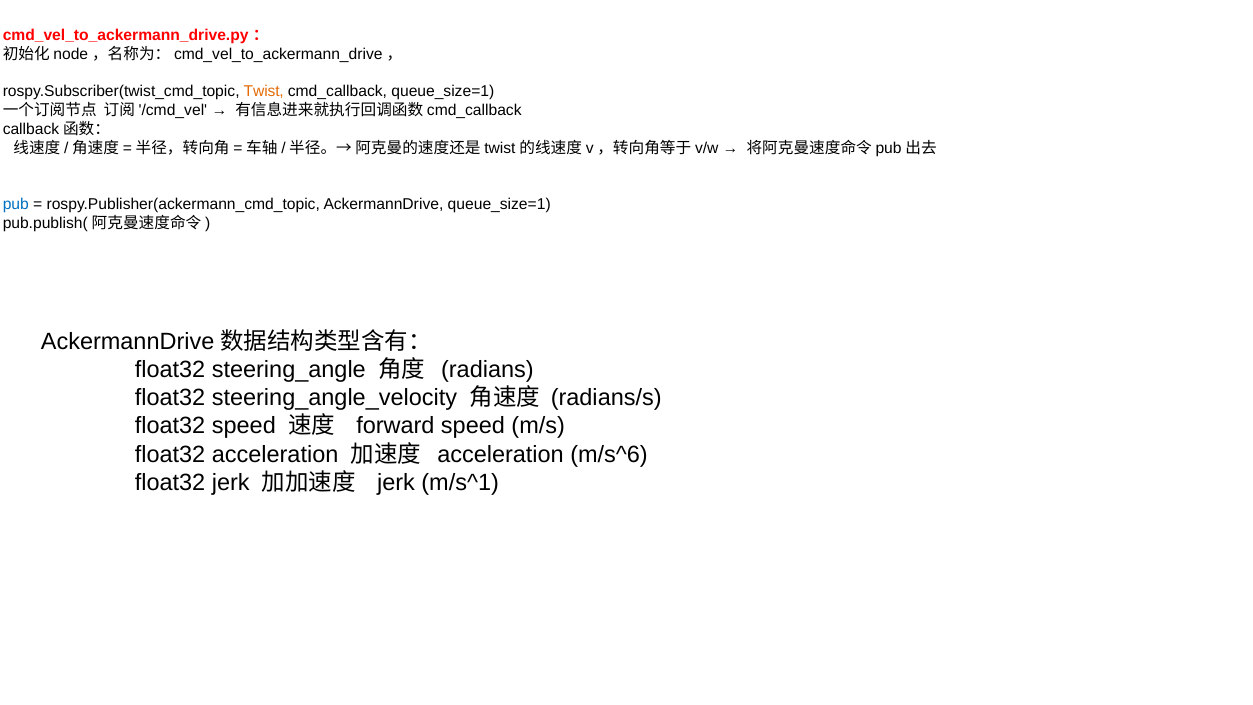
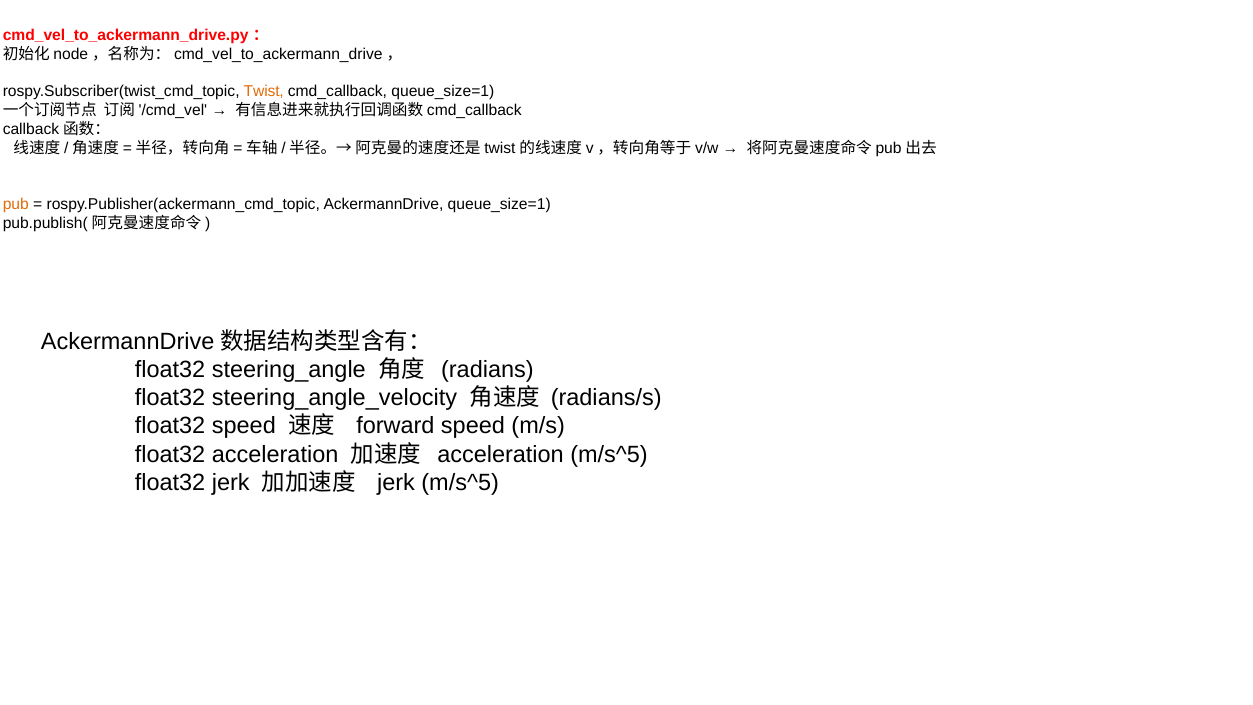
pub colour: blue -> orange (16, 204)
acceleration m/s^6: m/s^6 -> m/s^5 (609, 454)
jerk m/s^1: m/s^1 -> m/s^5 (460, 482)
